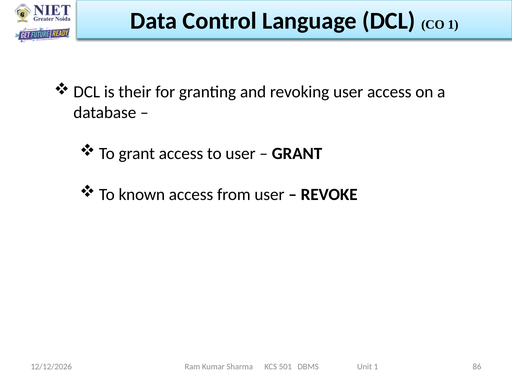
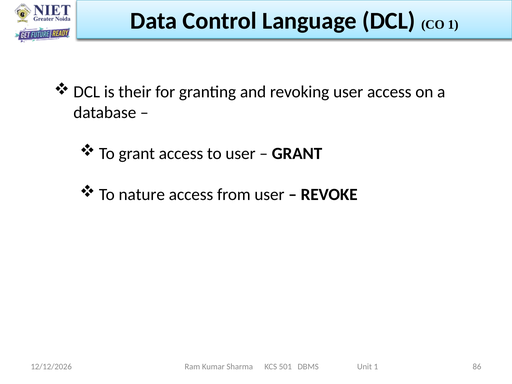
known: known -> nature (142, 194)
